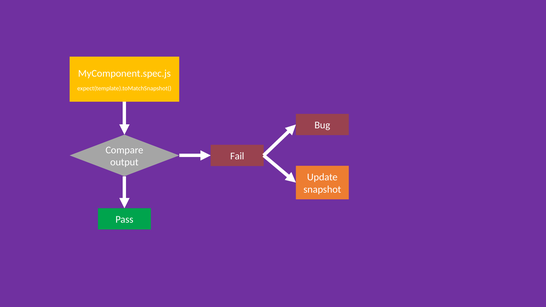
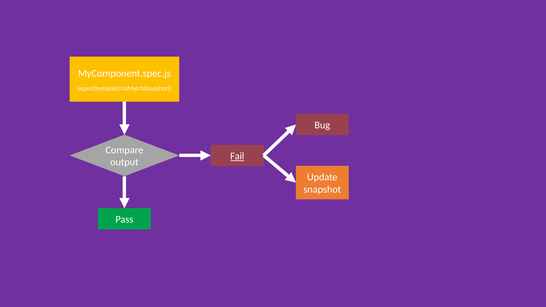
Fail underline: none -> present (237, 156)
